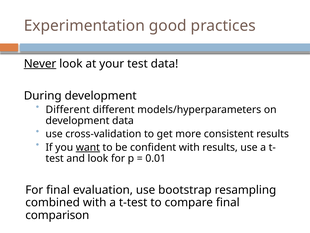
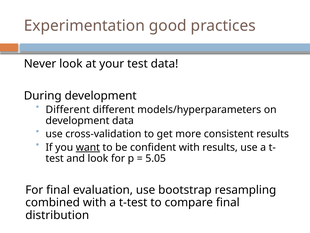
Never underline: present -> none (40, 64)
0.01: 0.01 -> 5.05 (156, 158)
comparison: comparison -> distribution (57, 215)
